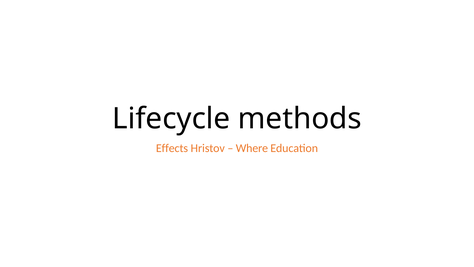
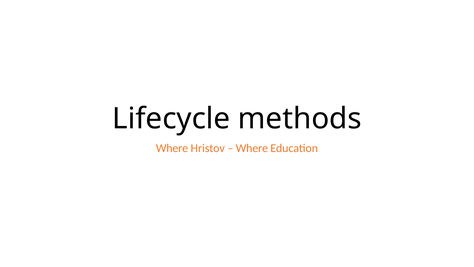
Effects: Effects -> Where (172, 148)
